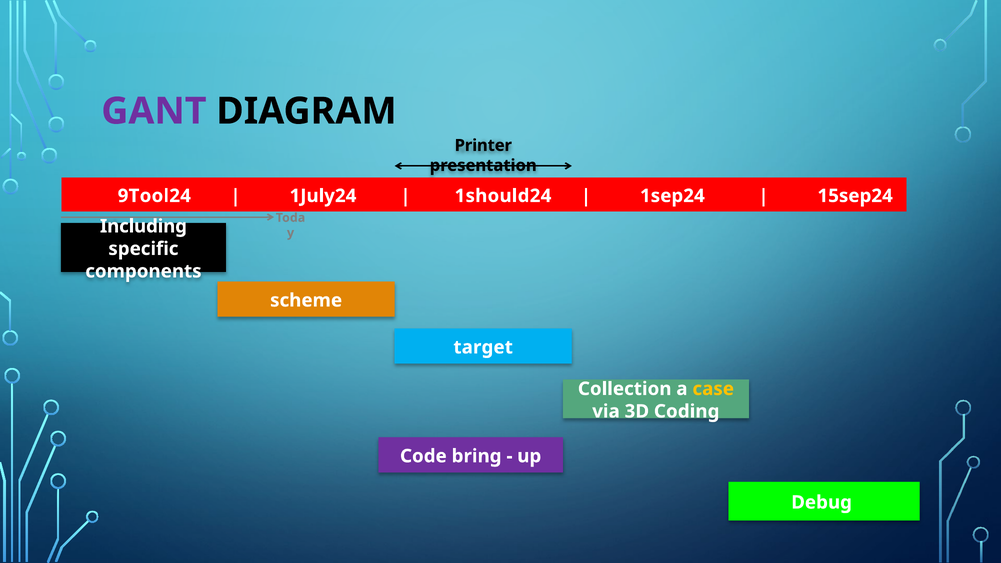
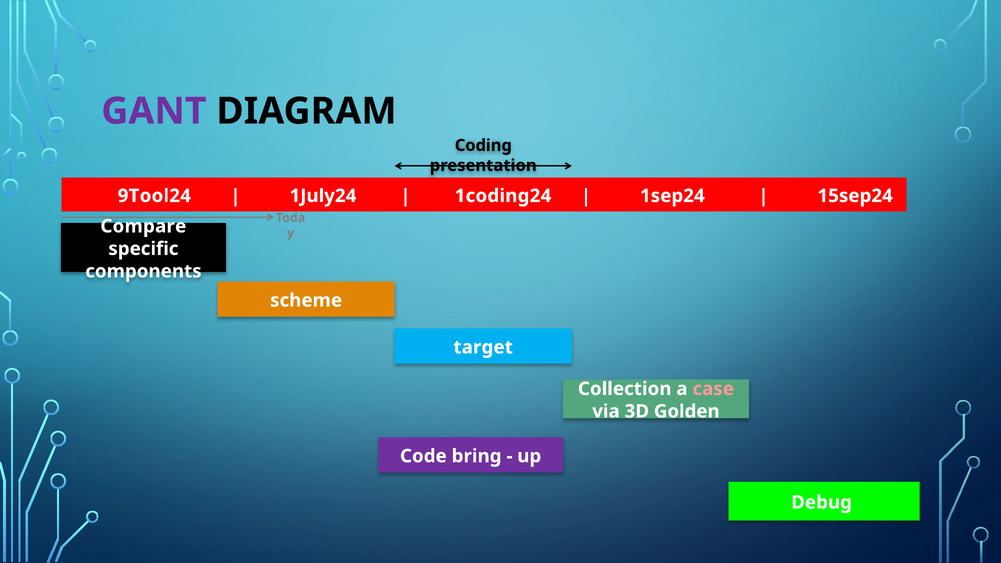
Printer: Printer -> Coding (483, 145)
1should24: 1should24 -> 1coding24 (503, 196)
Including: Including -> Compare (143, 226)
case colour: yellow -> pink (713, 389)
Coding: Coding -> Golden (687, 411)
